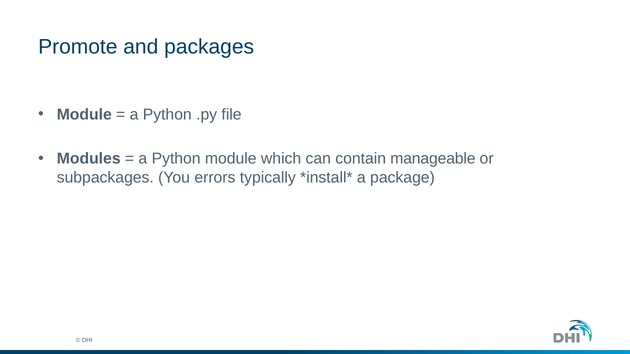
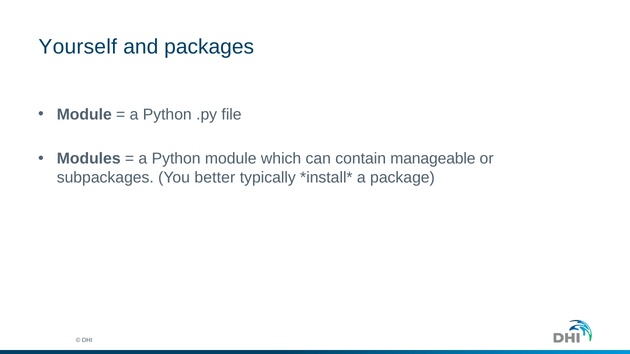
Promote: Promote -> Yourself (78, 47)
errors: errors -> better (215, 178)
